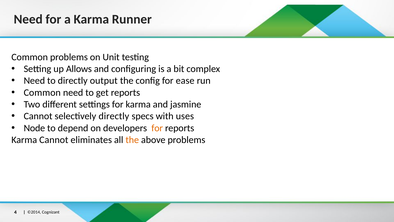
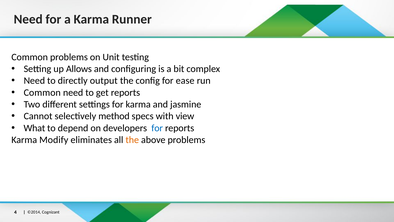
selectively directly: directly -> method (114, 116)
uses: uses -> view (185, 116)
Node: Node -> What (34, 128)
for colour: orange -> blue (157, 128)
Karma Cannot: Cannot -> Modify (54, 140)
